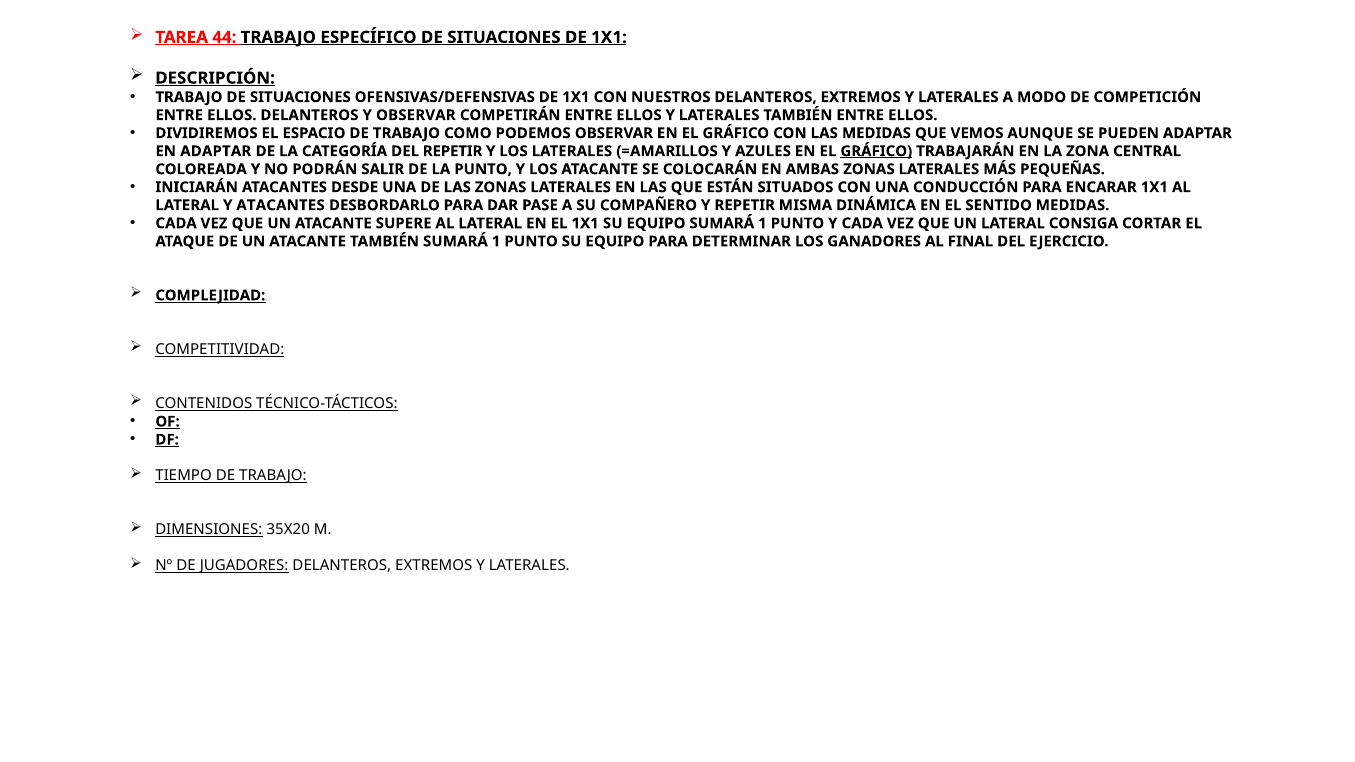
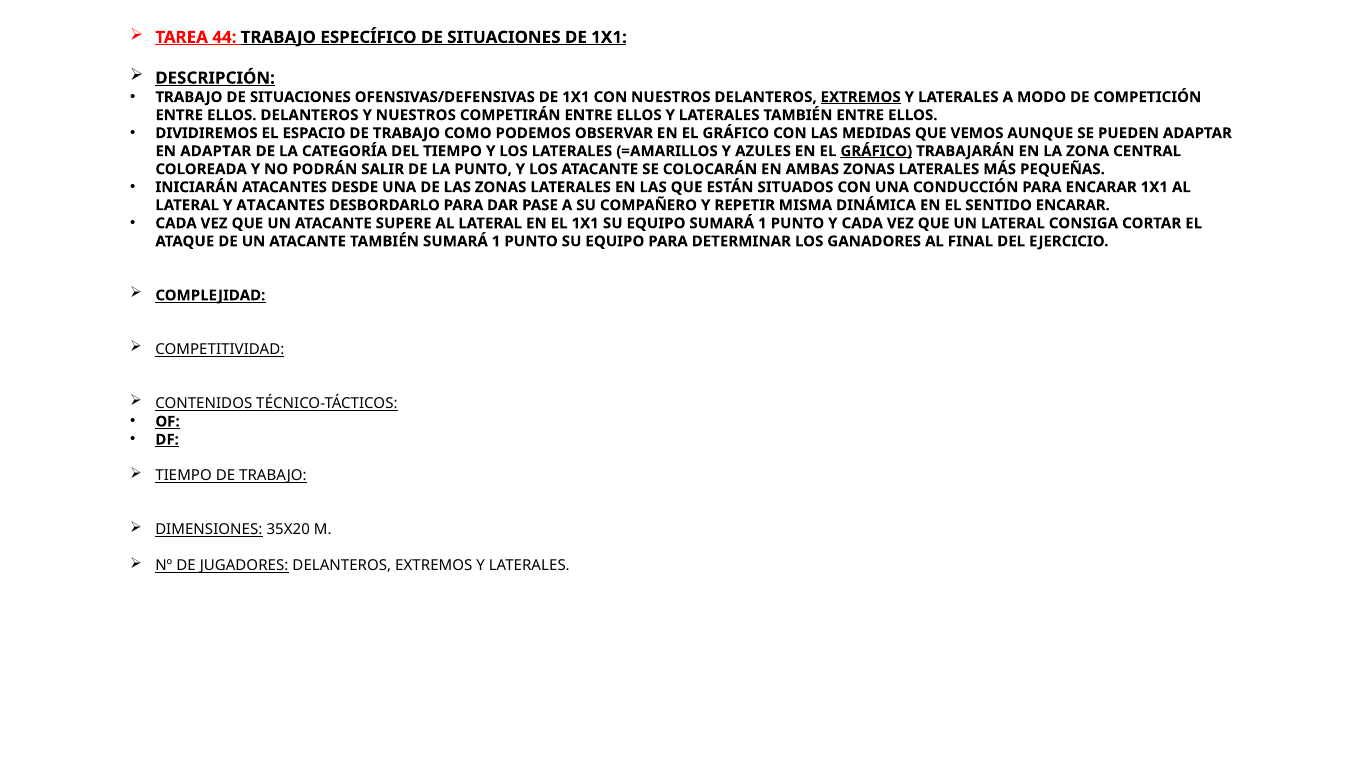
EXTREMOS underline: none -> present (861, 97)
Y OBSERVAR: OBSERVAR -> NUESTROS (416, 115)
DEL REPETIR: REPETIR -> TIEMPO (453, 151)
SENTIDO MEDIDAS: MEDIDAS -> ENCARAR (1073, 205)
